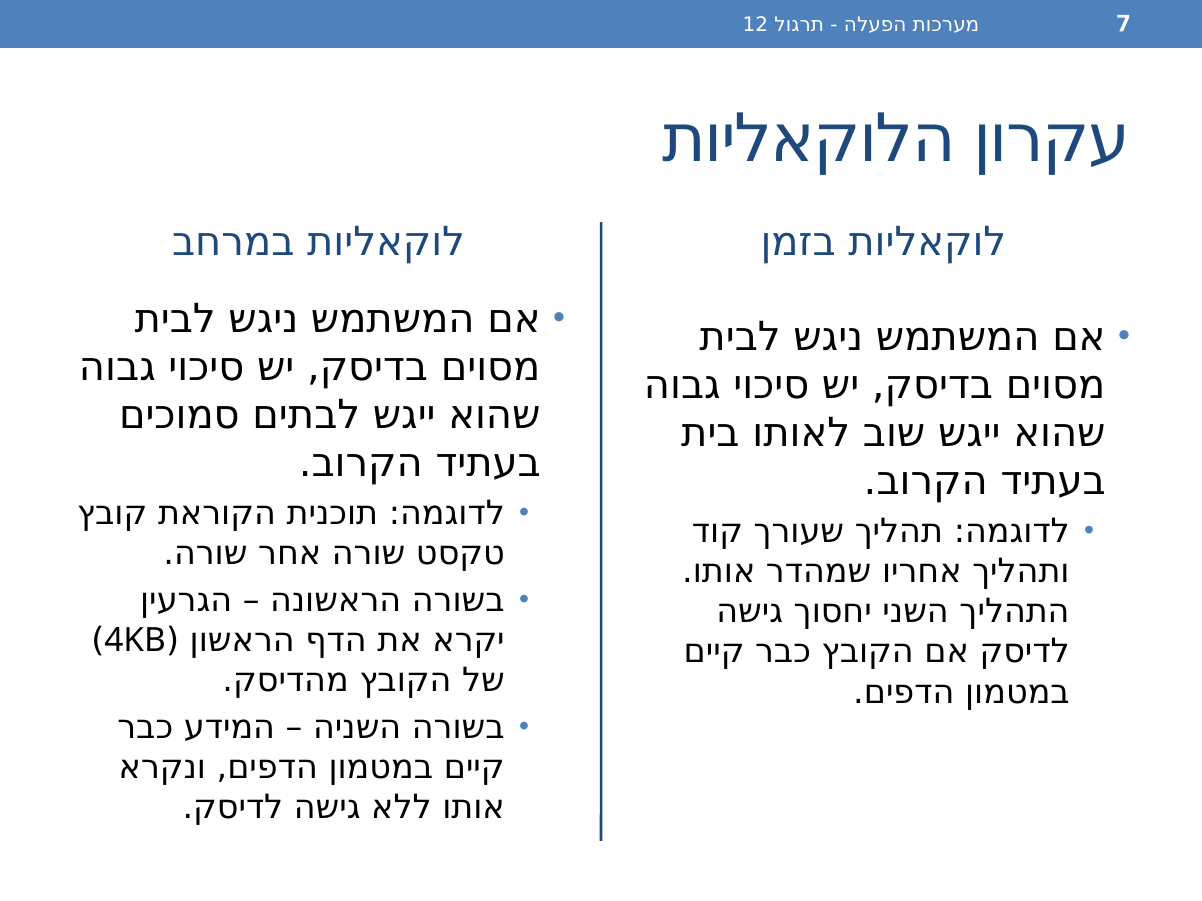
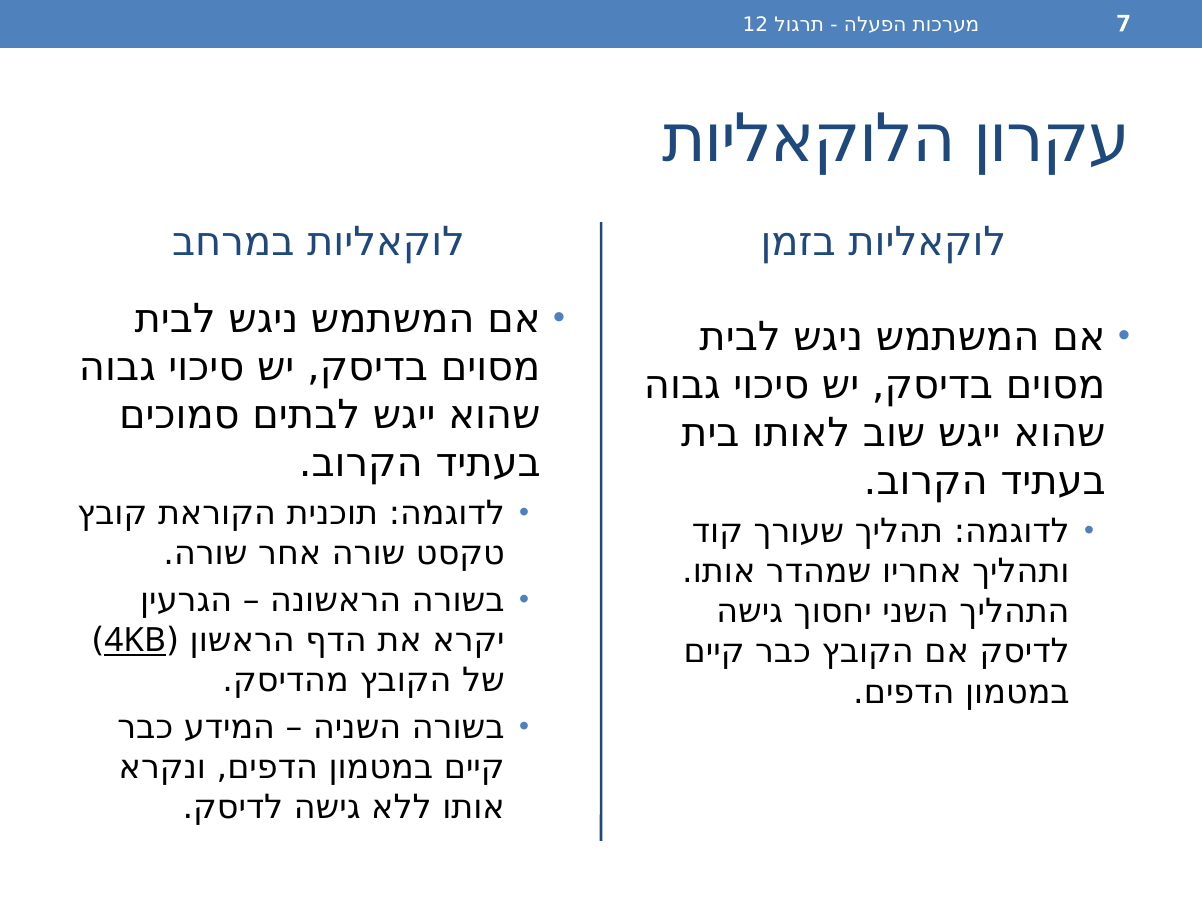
4KB underline: none -> present (135, 641)
